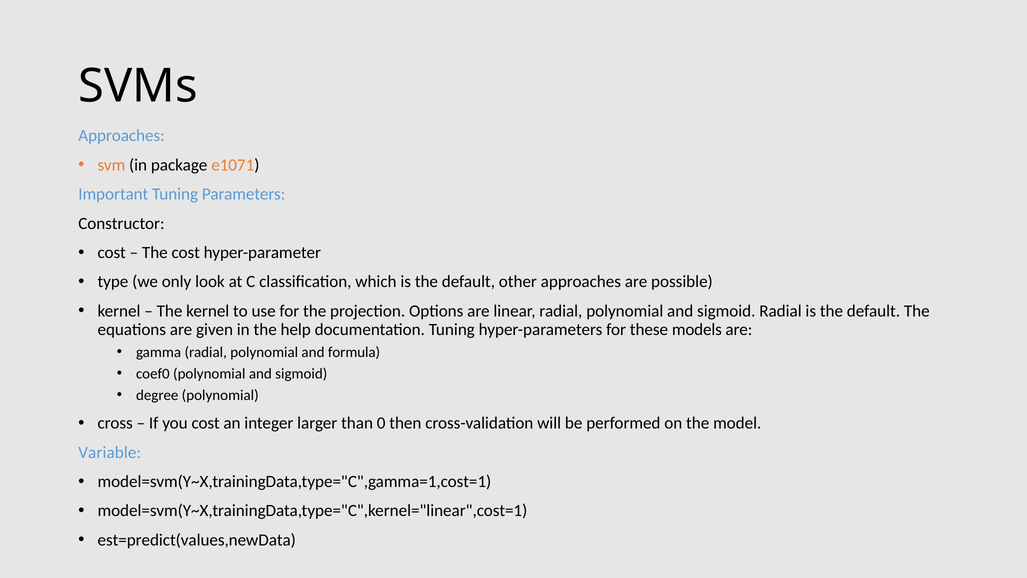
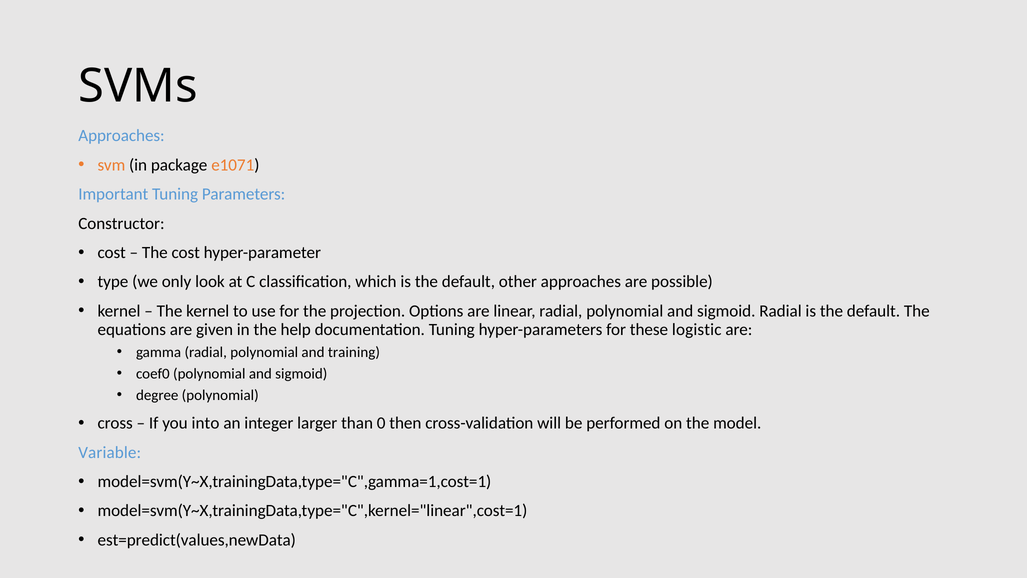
models: models -> logistic (697, 329)
formula: formula -> training (354, 352)
you cost: cost -> into (205, 423)
